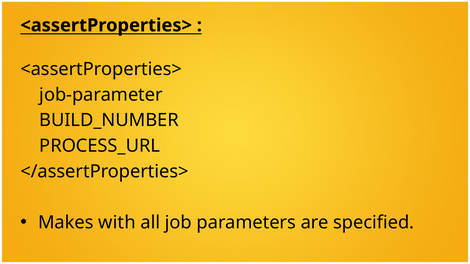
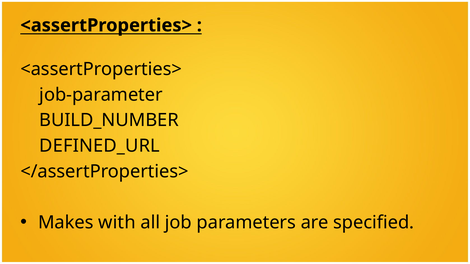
PROCESS_URL: PROCESS_URL -> DEFINED_URL (100, 146)
